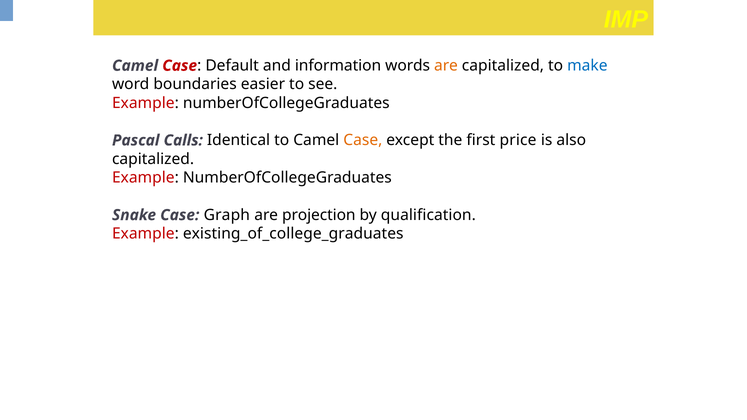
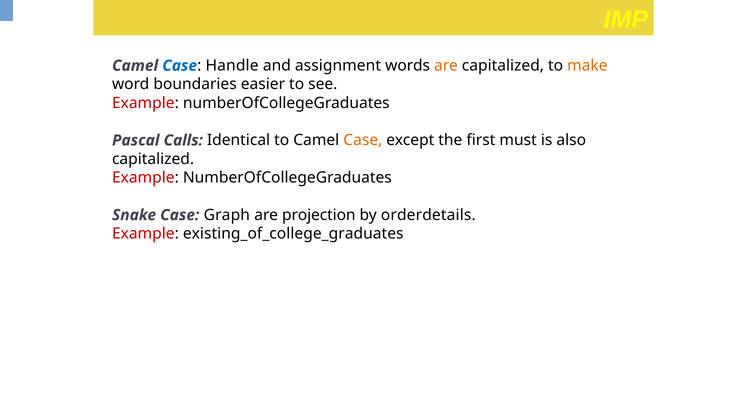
Case colour: red -> blue (180, 66)
Default: Default -> Handle (232, 66)
information: information -> assignment (338, 66)
make colour: blue -> orange (587, 66)
price: price -> must (518, 140)
qualification: qualification -> orderdetails (428, 215)
